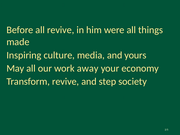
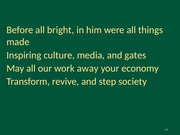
all revive: revive -> bright (61, 30)
yours: yours -> gates (135, 55)
